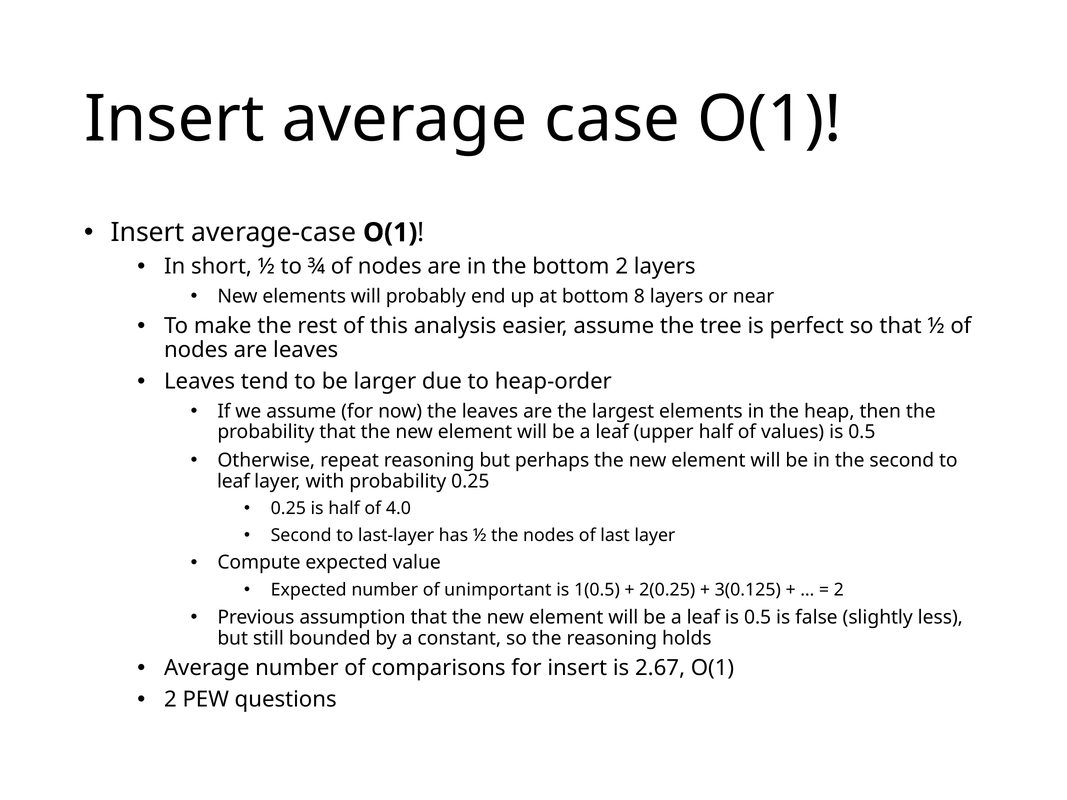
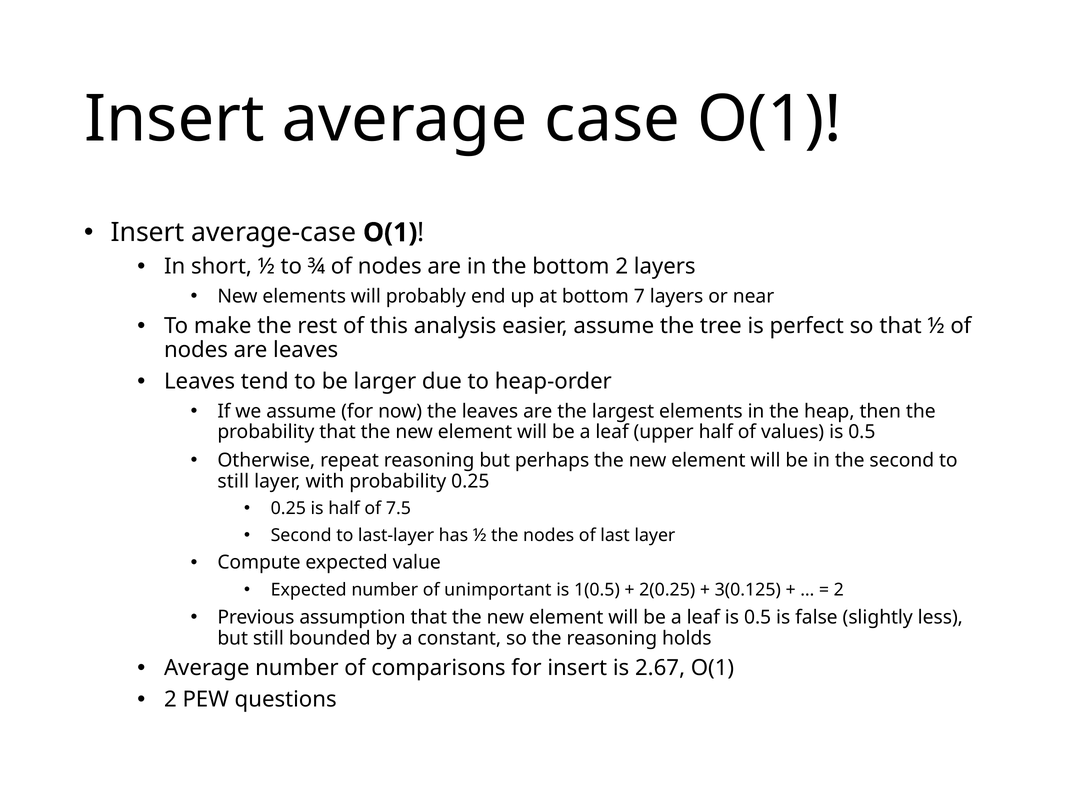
8: 8 -> 7 (639, 296)
leaf: leaf -> still (233, 481)
4.0: 4.0 -> 7.5 (398, 509)
